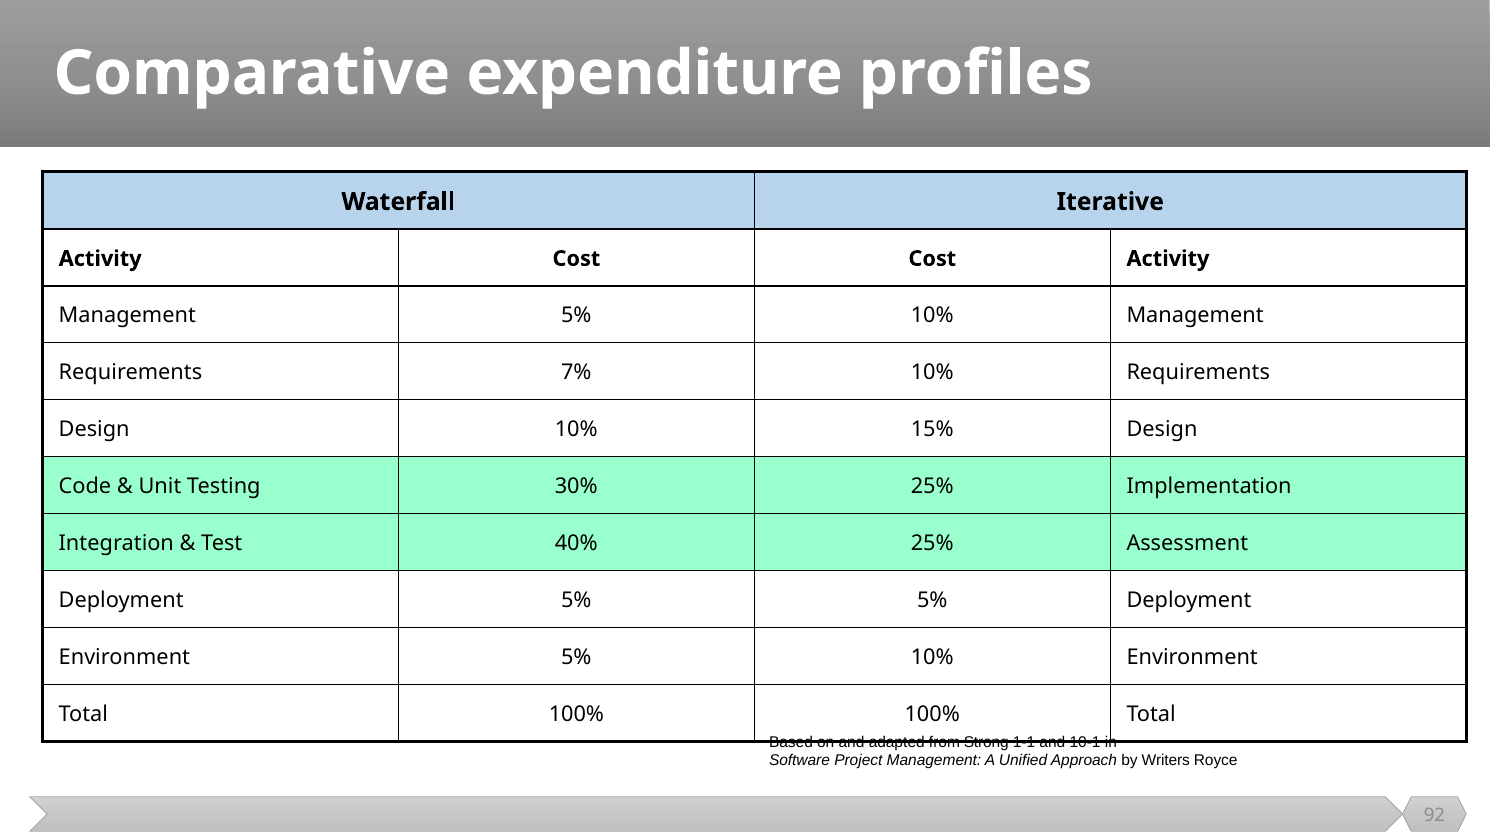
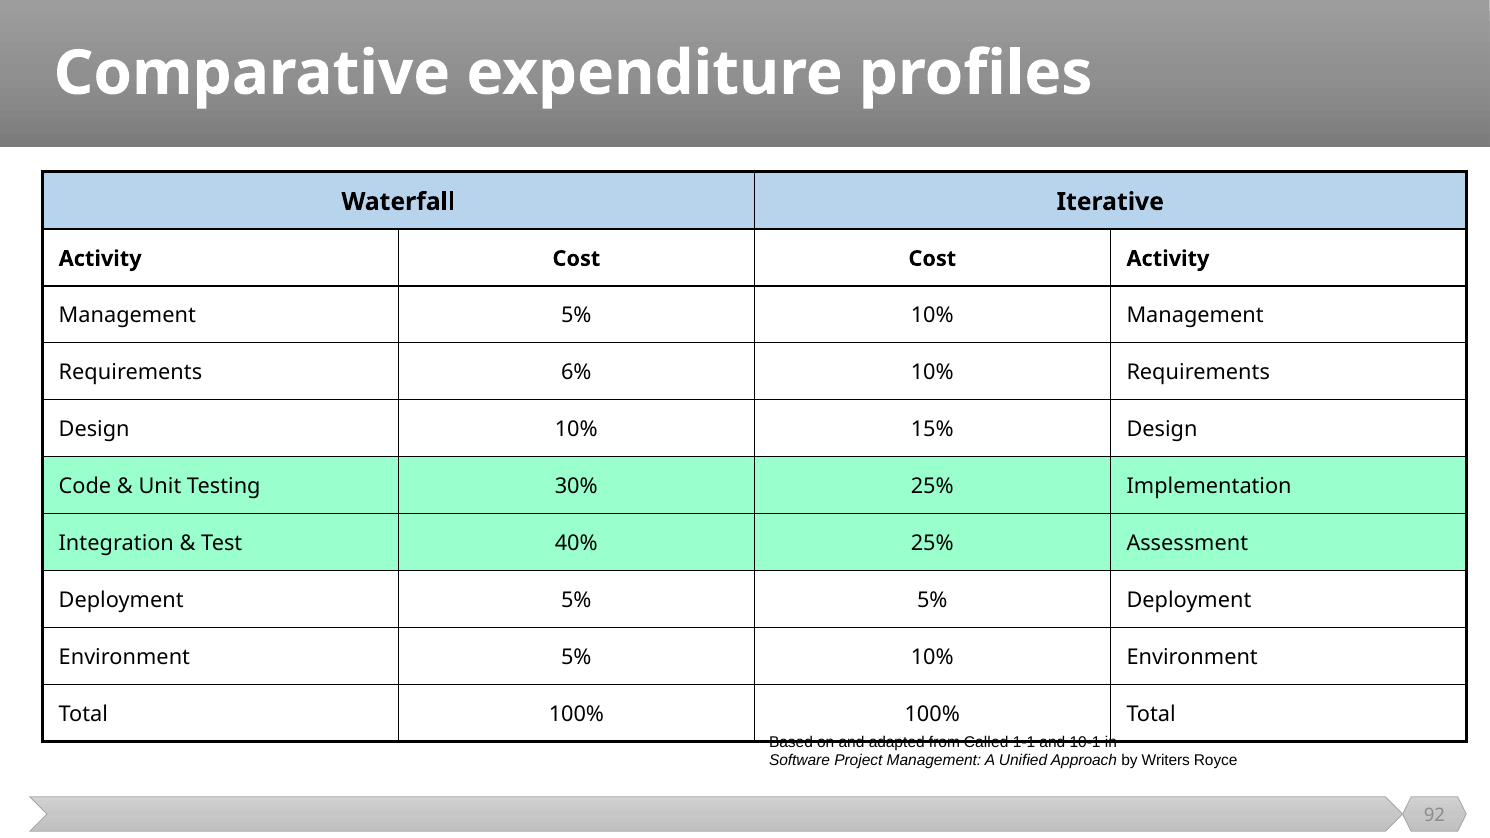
7%: 7% -> 6% (576, 373)
Strong: Strong -> Called (986, 742)
